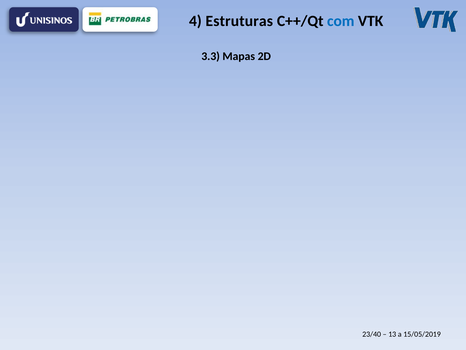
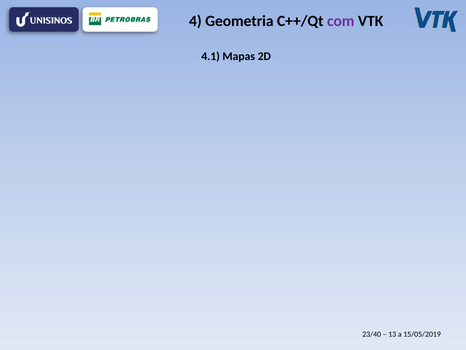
Estruturas: Estruturas -> Geometria (239, 21)
com colour: blue -> purple (341, 21)
3.3: 3.3 -> 4.1 (211, 56)
